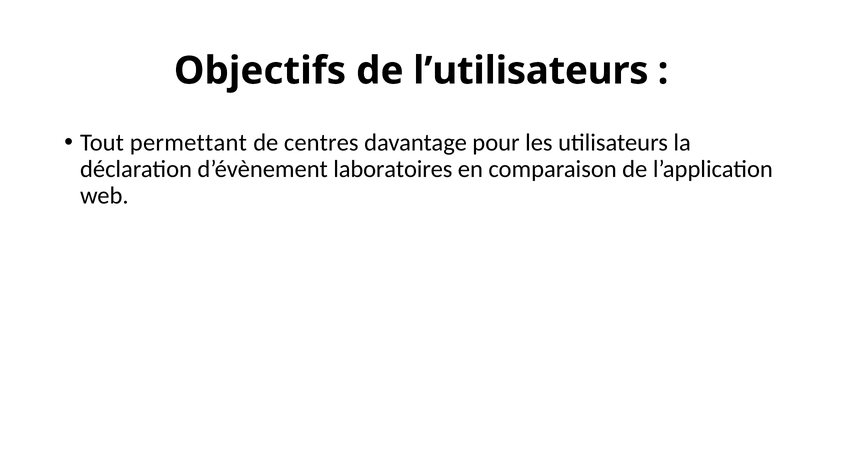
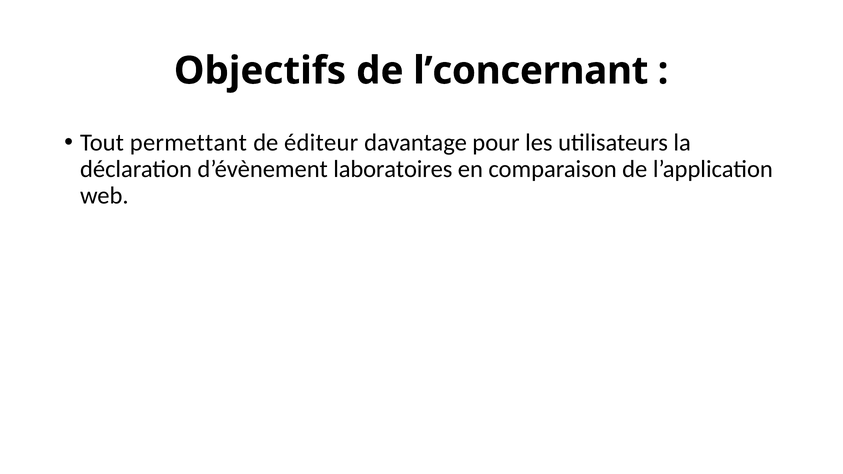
l’utilisateurs: l’utilisateurs -> l’concernant (531, 71)
centres: centres -> éditeur (321, 143)
